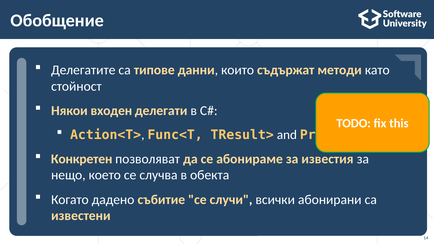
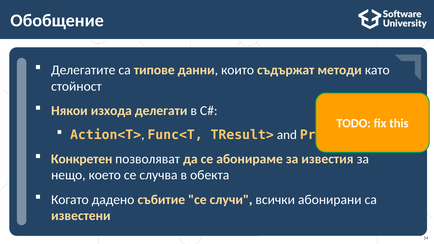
входен: входен -> изхода (111, 111)
